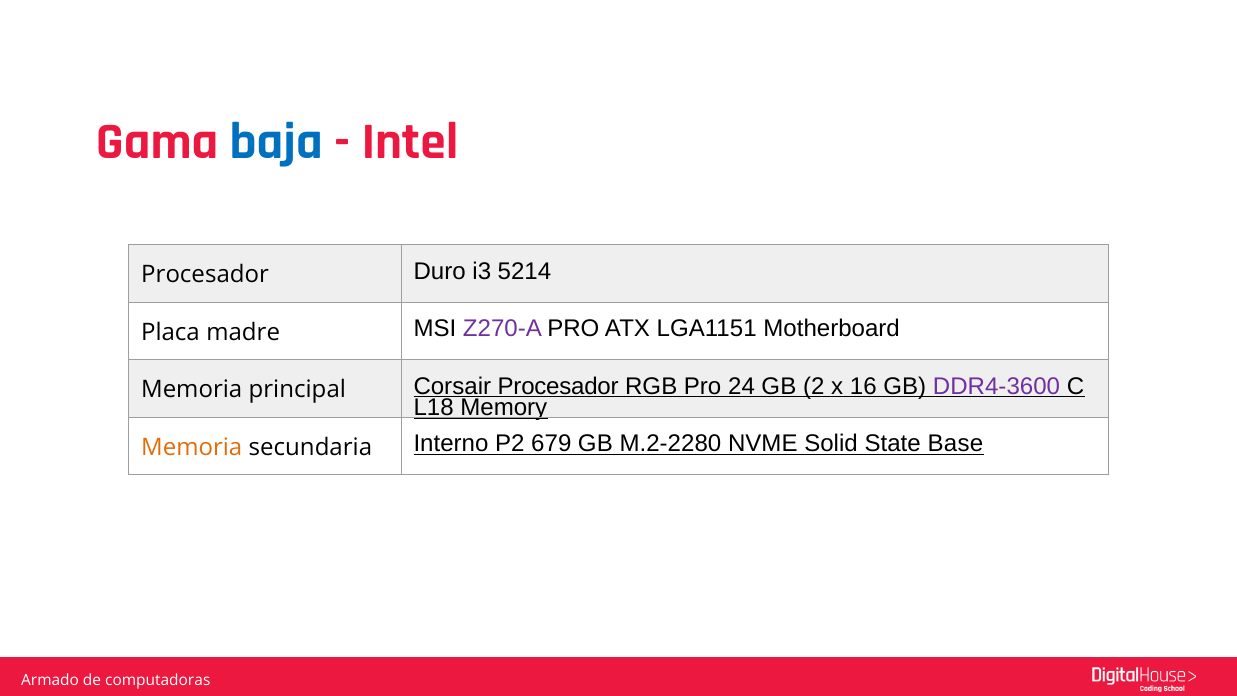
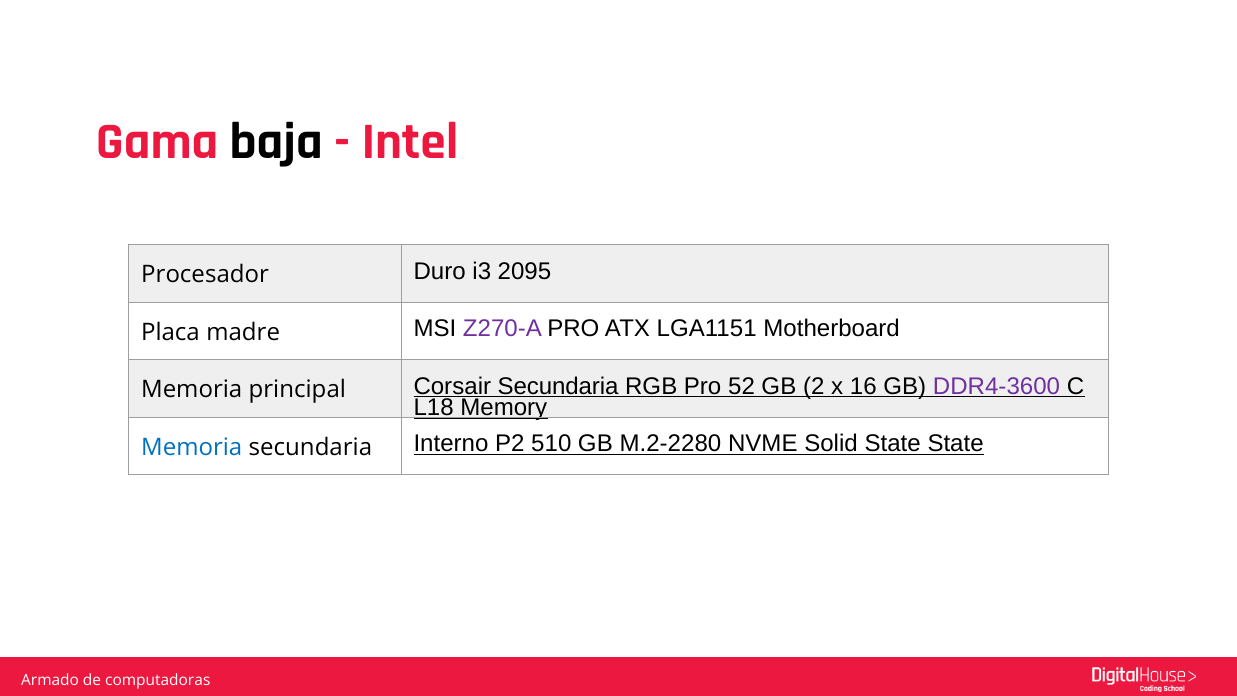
baja colour: blue -> black (276, 141)
5214: 5214 -> 2095 (524, 271)
Corsair Procesador: Procesador -> Secundaria (558, 386)
24: 24 -> 52 (742, 386)
Memoria colour: orange -> blue (192, 447)
679: 679 -> 510 (551, 443)
State Base: Base -> State (956, 443)
